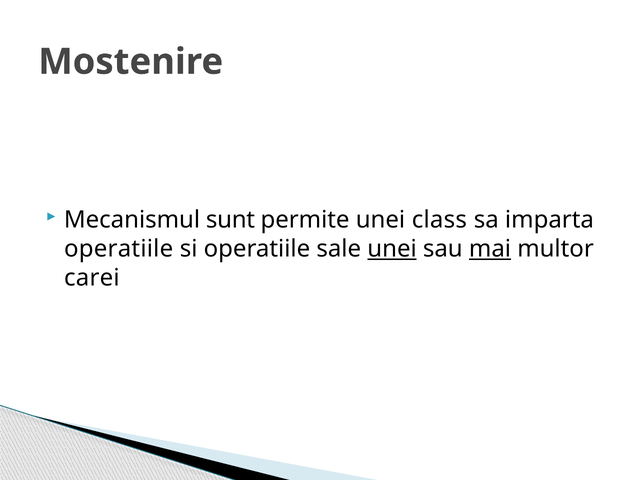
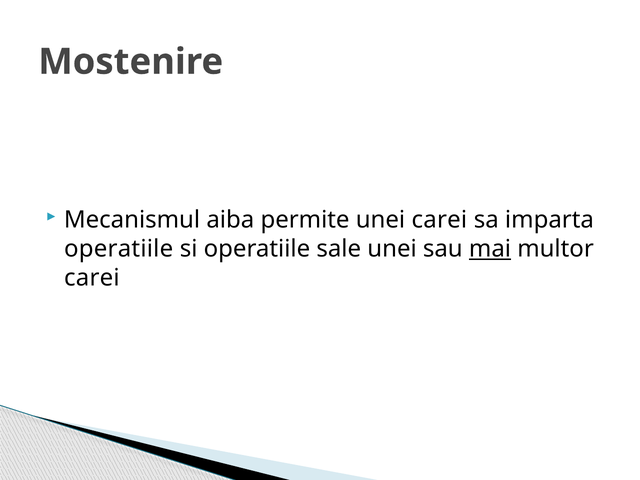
sunt: sunt -> aiba (230, 220)
unei class: class -> carei (439, 220)
unei underline: present -> none (392, 249)
